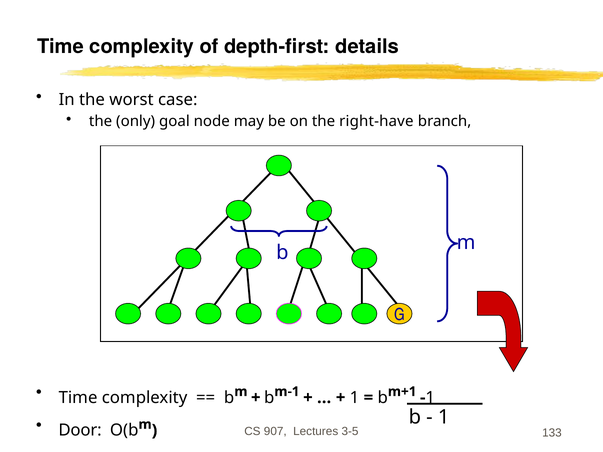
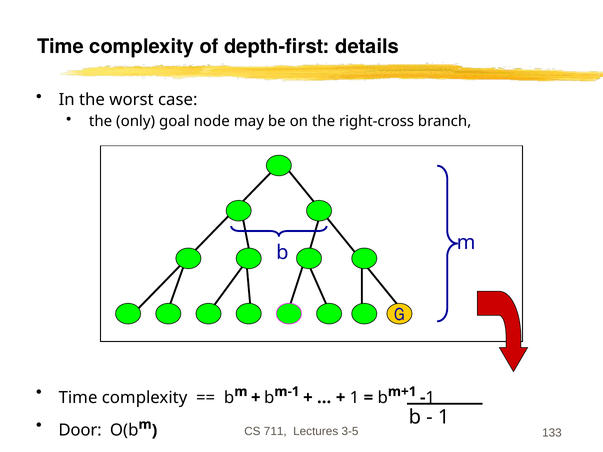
right-have: right-have -> right-cross (377, 122)
907: 907 -> 711 (275, 432)
